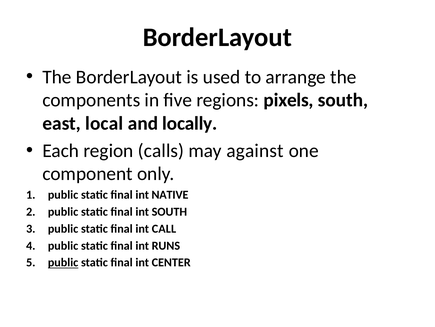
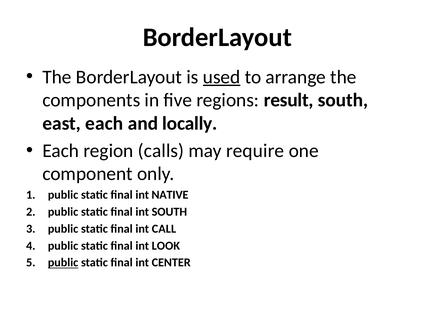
used underline: none -> present (222, 77)
pixels: pixels -> result (289, 100)
east local: local -> each (104, 123)
against: against -> require (255, 150)
RUNS: RUNS -> LOOK (166, 245)
